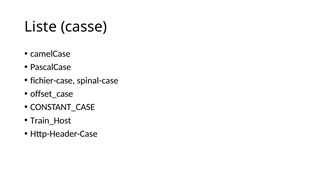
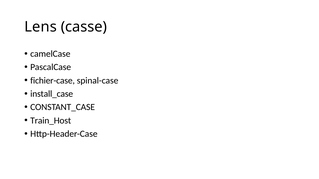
Liste: Liste -> Lens (41, 27)
offset_case: offset_case -> install_case (52, 94)
